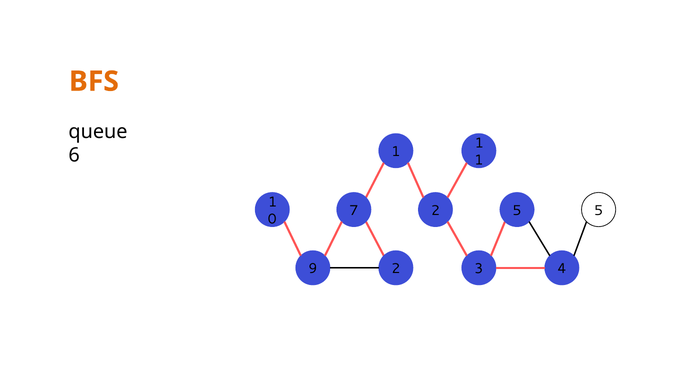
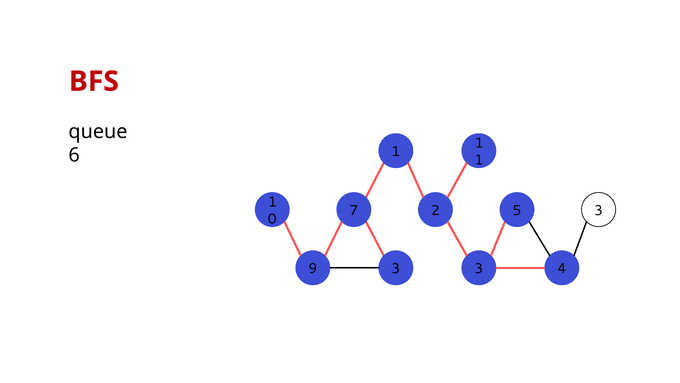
BFS colour: orange -> red (94, 81)
5 5: 5 -> 3 (599, 210)
9 2: 2 -> 3 (396, 268)
